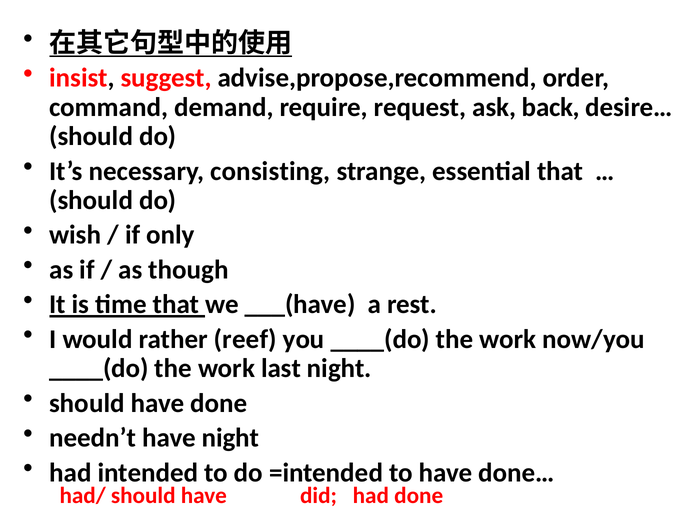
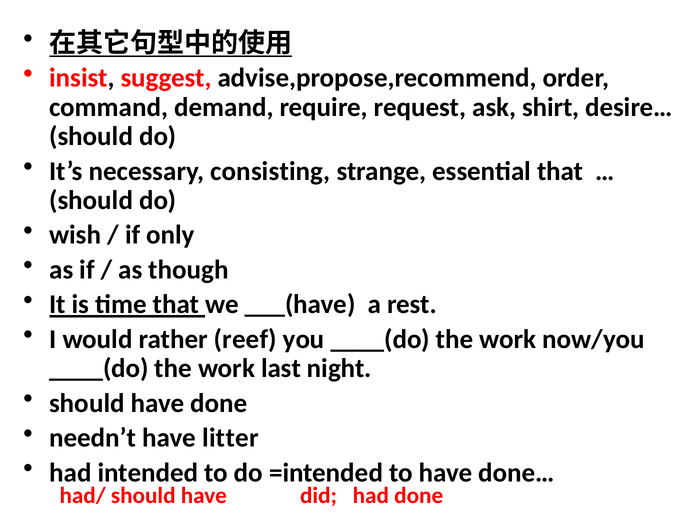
back: back -> shirt (551, 107)
have night: night -> litter (230, 438)
